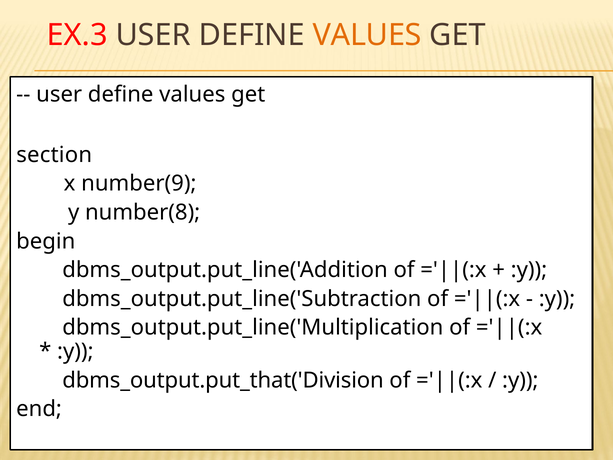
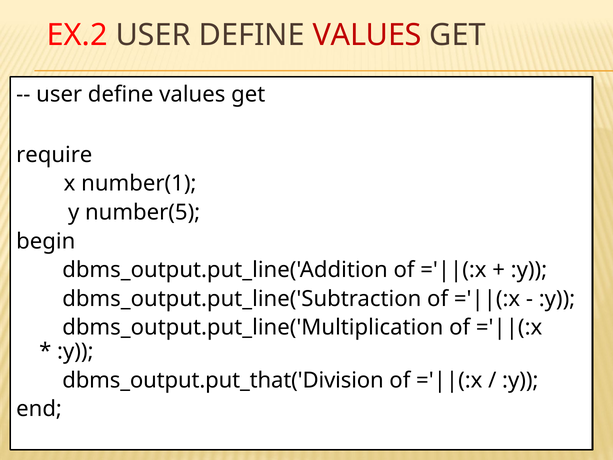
EX.3: EX.3 -> EX.2 (77, 35)
VALUES colour: orange -> red (367, 35)
section: section -> require (54, 155)
number(9: number(9 -> number(1 (139, 183)
number(8: number(8 -> number(5 (143, 212)
